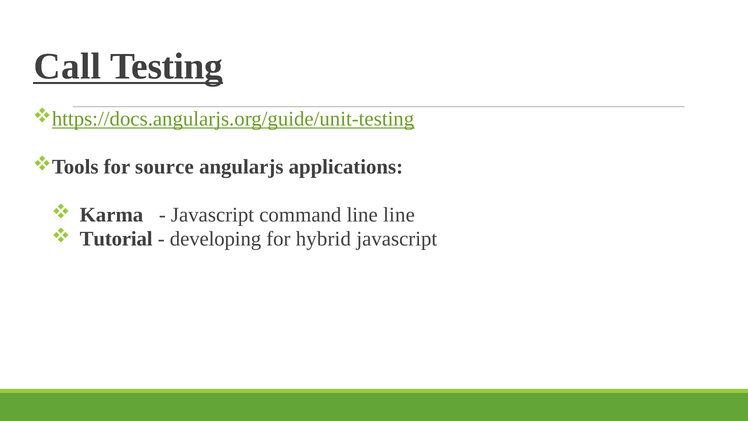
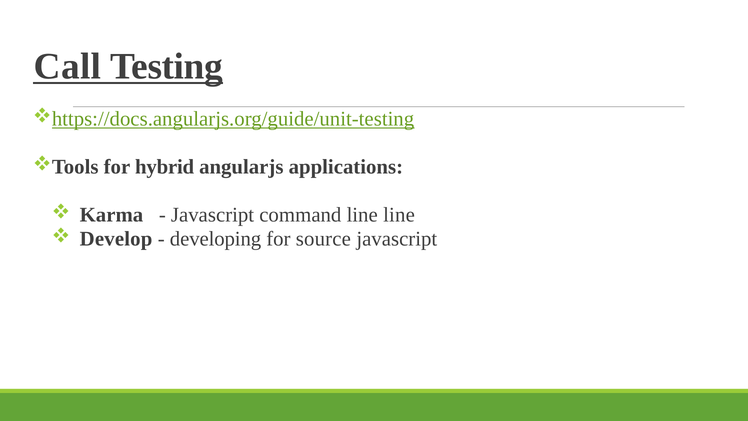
source: source -> hybrid (165, 167)
Tutorial: Tutorial -> Develop (116, 239)
hybrid: hybrid -> source (323, 239)
